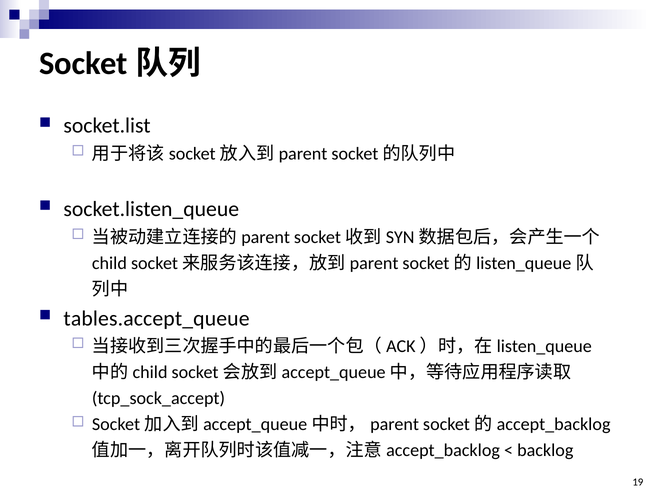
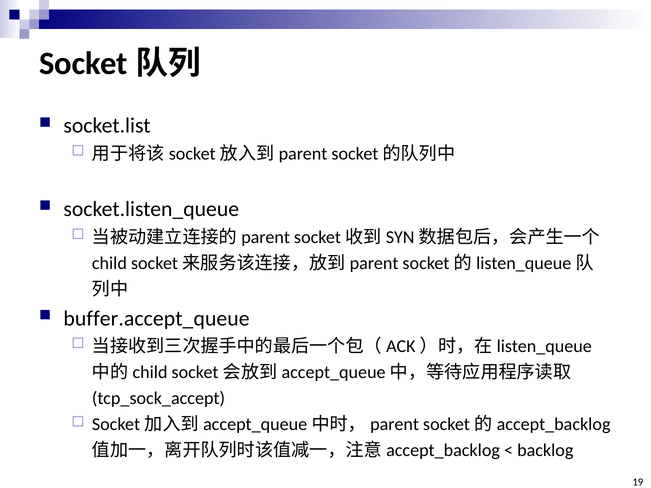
tables.accept_queue: tables.accept_queue -> buffer.accept_queue (157, 319)
